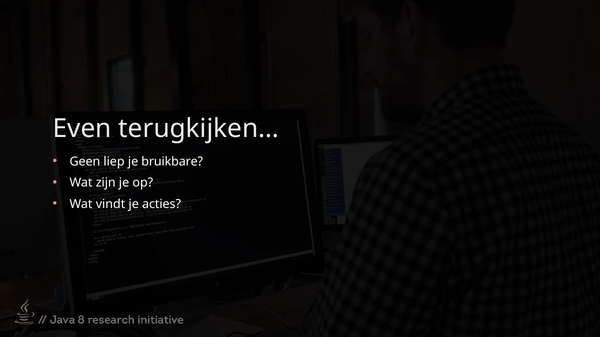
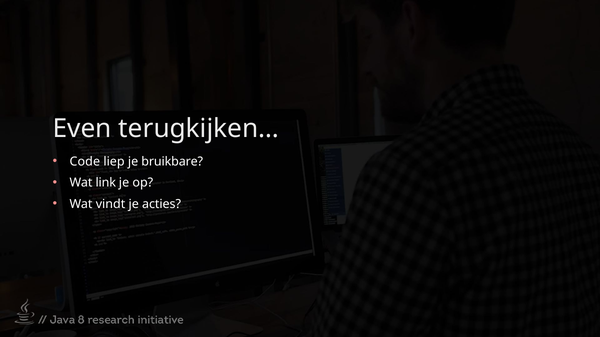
Geen: Geen -> Code (85, 162)
zijn: zijn -> link (106, 183)
